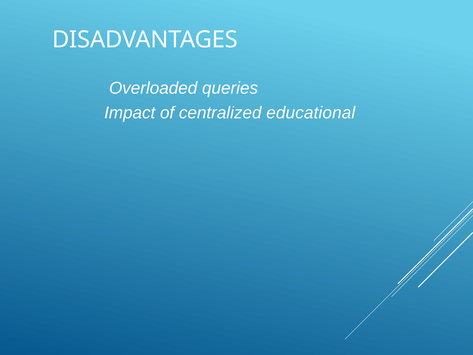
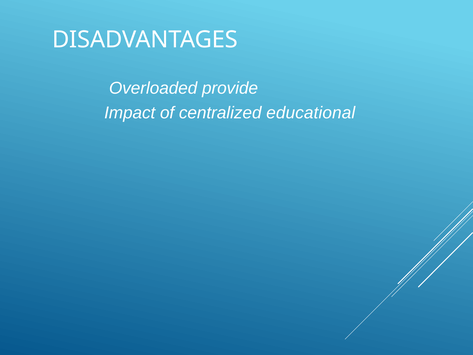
queries: queries -> provide (230, 88)
